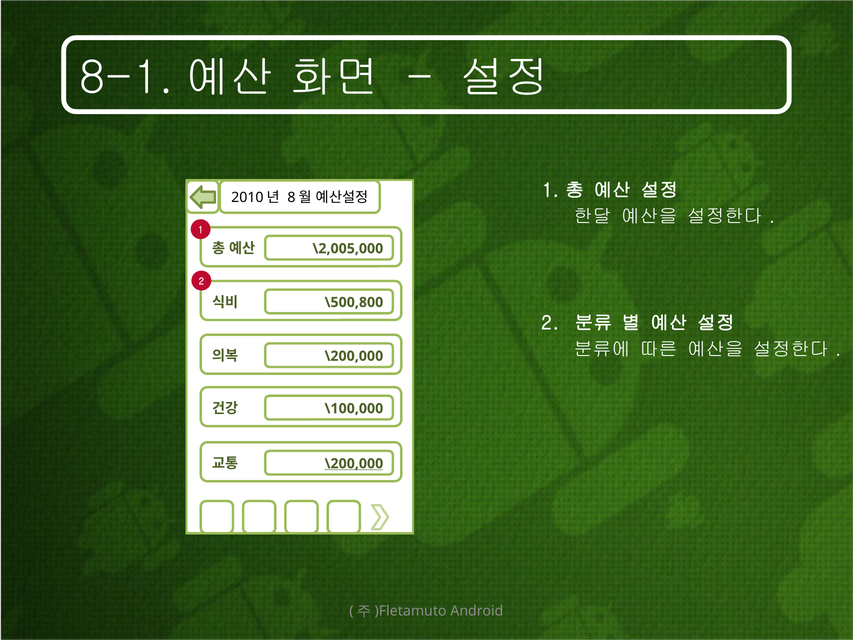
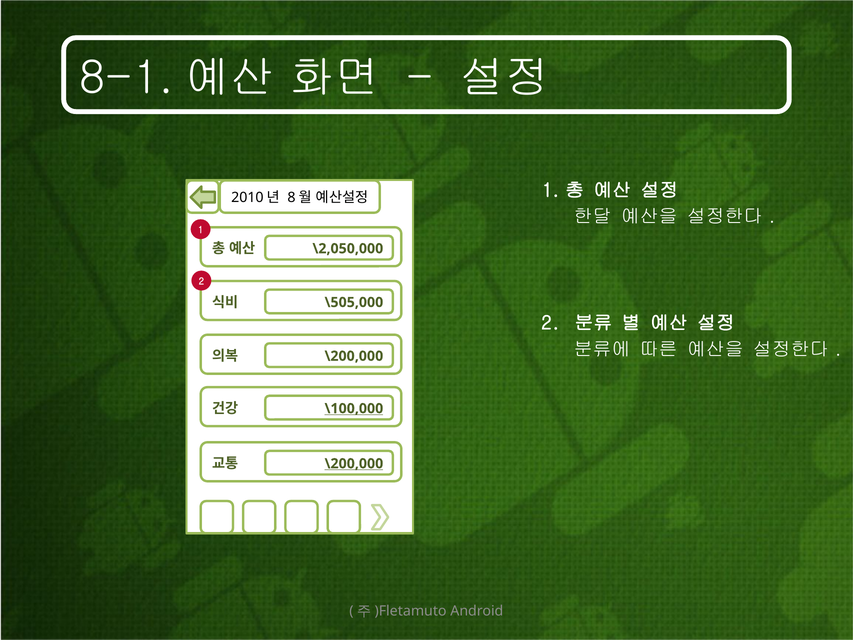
\2,005,000: \2,005,000 -> \2,050,000 (348, 249)
\500,800: \500,800 -> \505,000 (354, 302)
\100,000 underline: none -> present (354, 408)
